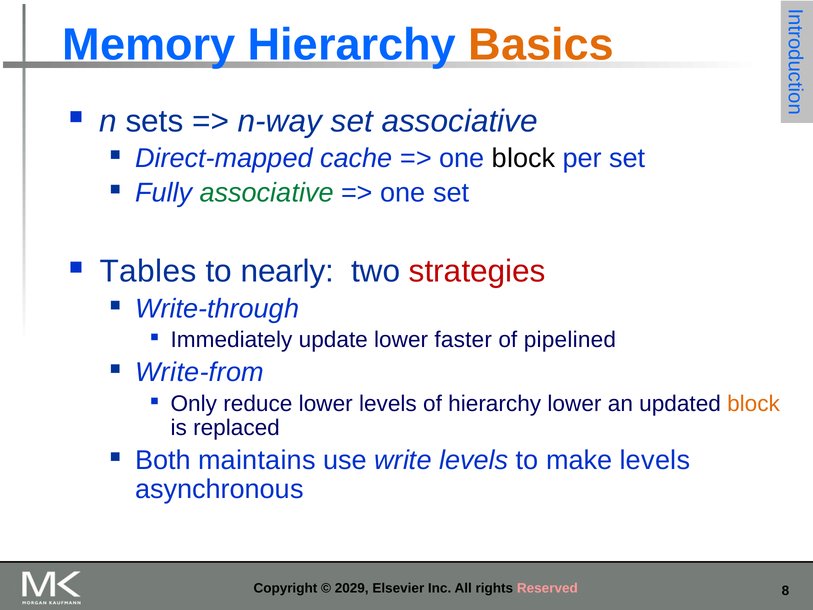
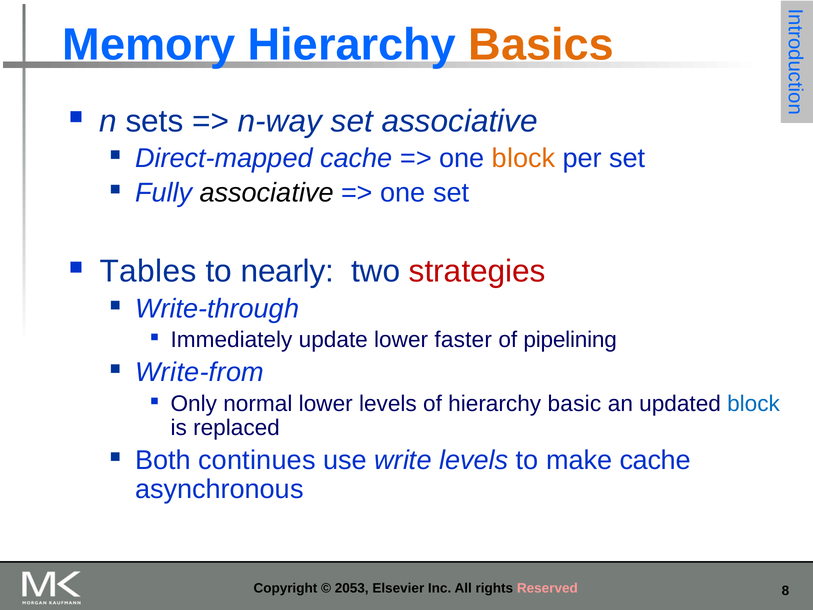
block colour: black -> orange (524, 158)
associative colour: green -> black (267, 193)
pipelined: pipelined -> pipelining (570, 340)
reduce: reduce -> normal (258, 403)
hierarchy lower: lower -> basic (574, 403)
block colour: orange -> blue (754, 403)
maintains: maintains -> continues (257, 460)
make levels: levels -> cache (655, 460)
2029: 2029 -> 2053 (352, 588)
